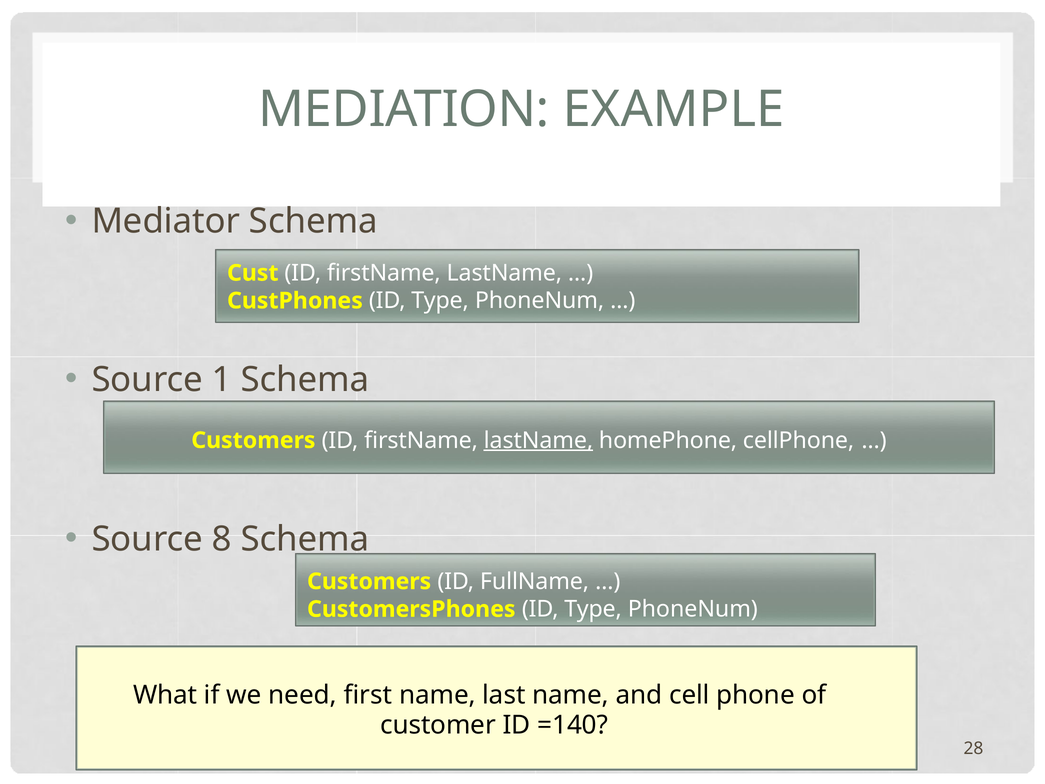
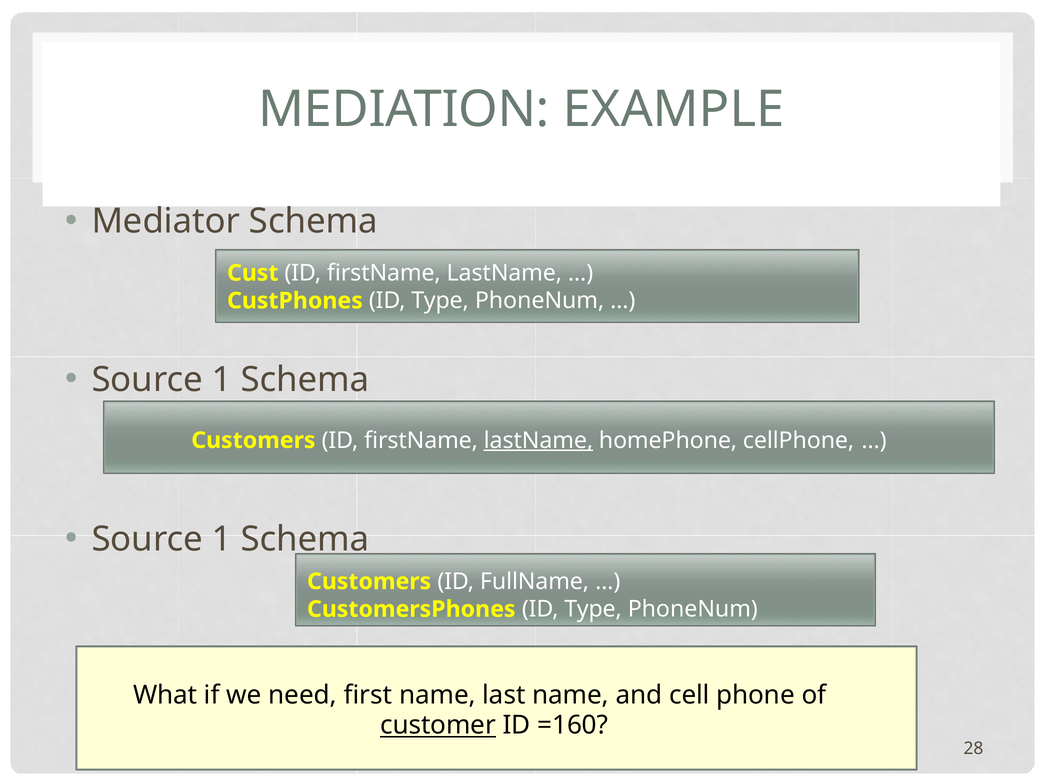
8: 8 -> 1 (222, 539)
customer underline: none -> present (438, 725)
=140: =140 -> =160 (573, 725)
